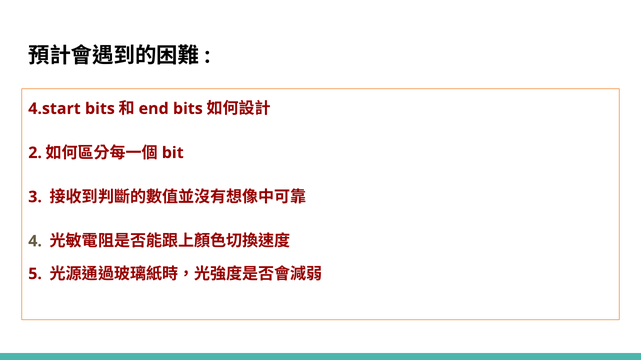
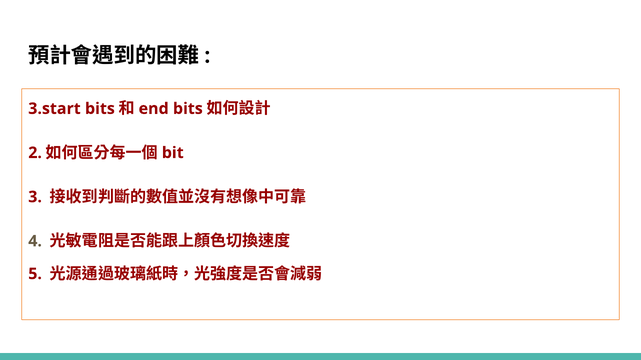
4.start: 4.start -> 3.start (54, 109)
